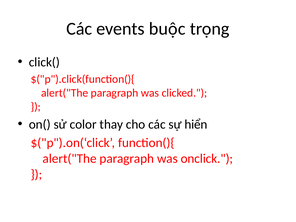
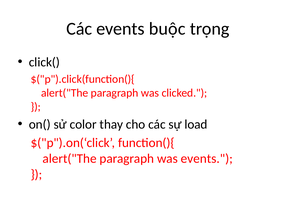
hiển: hiển -> load (196, 124)
was onclick: onclick -> events (207, 159)
